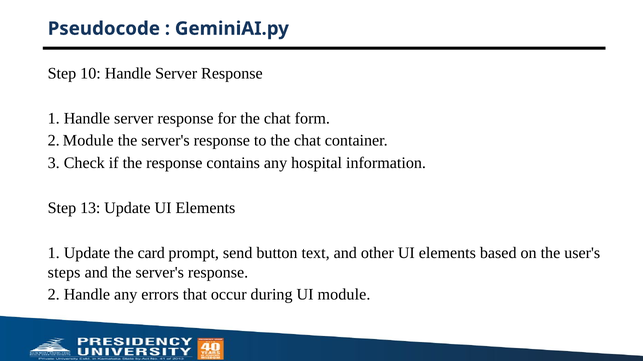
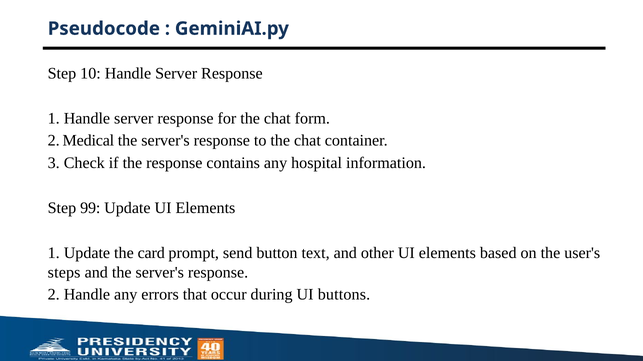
2 Module: Module -> Medical (88, 141)
13: 13 -> 99 (90, 208)
UI module: module -> buttons (344, 295)
